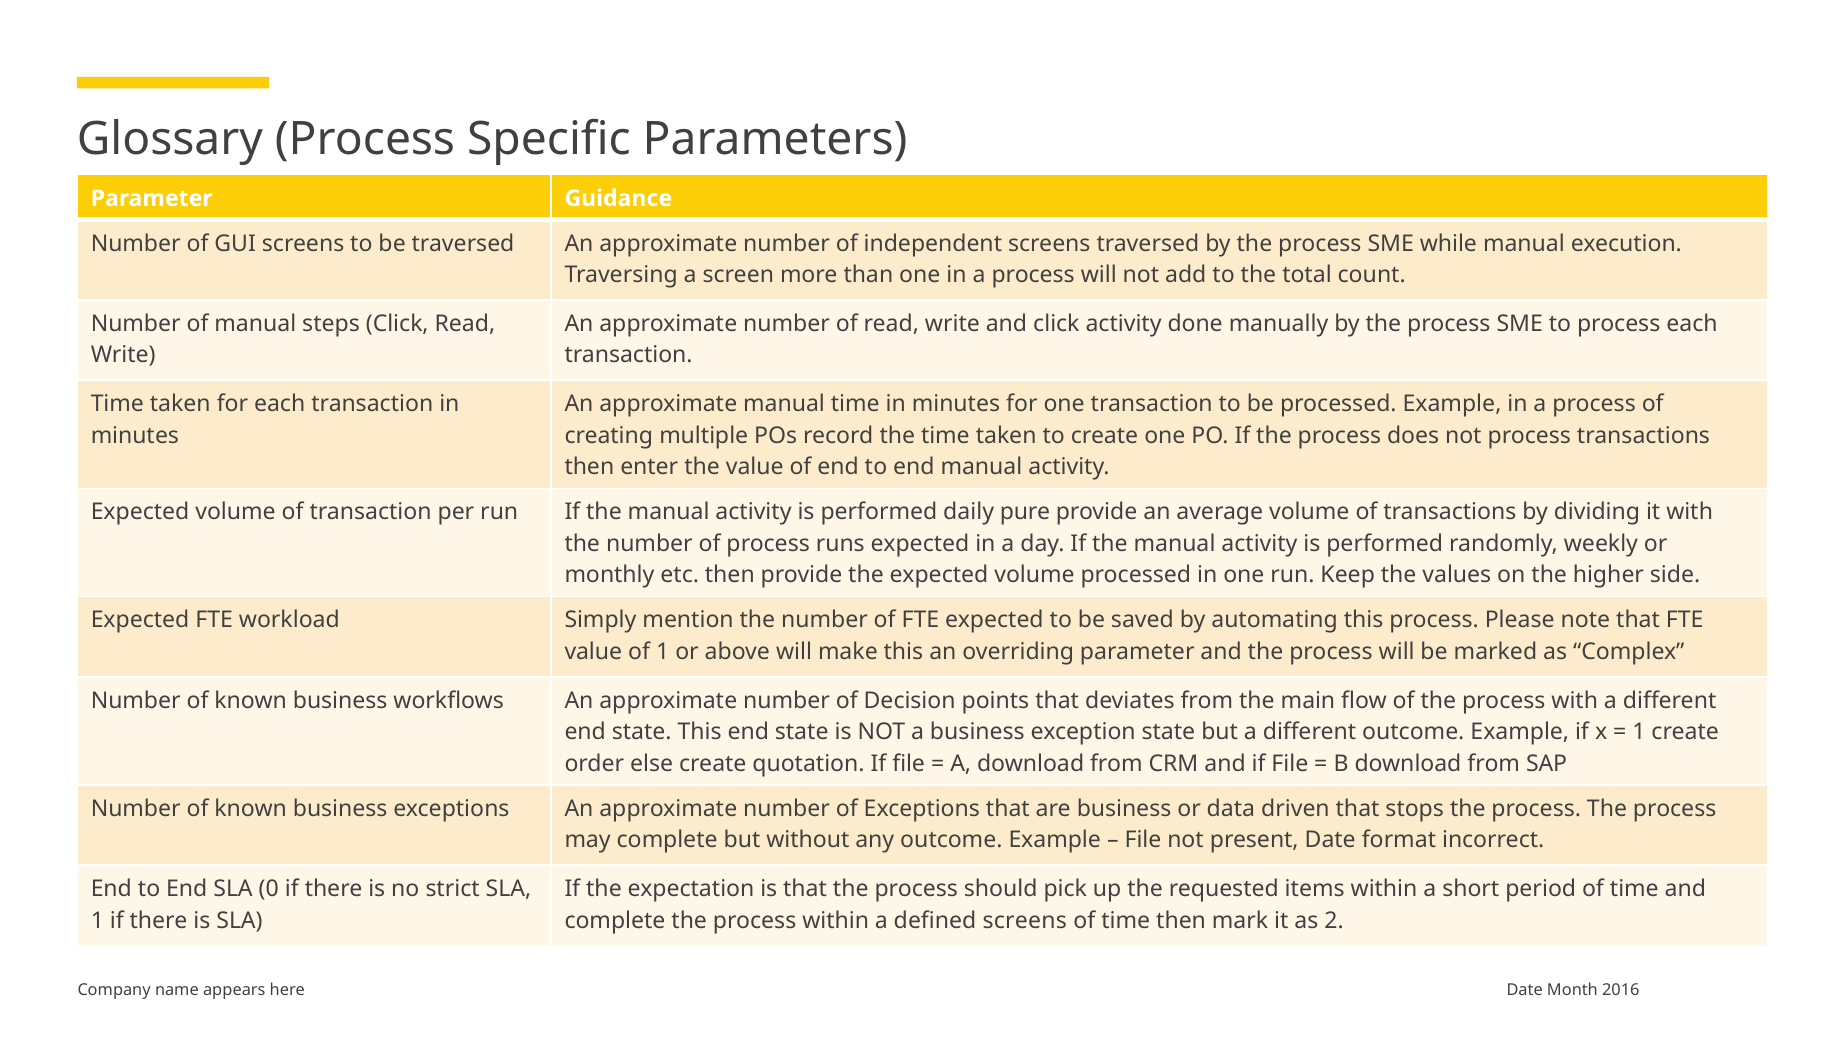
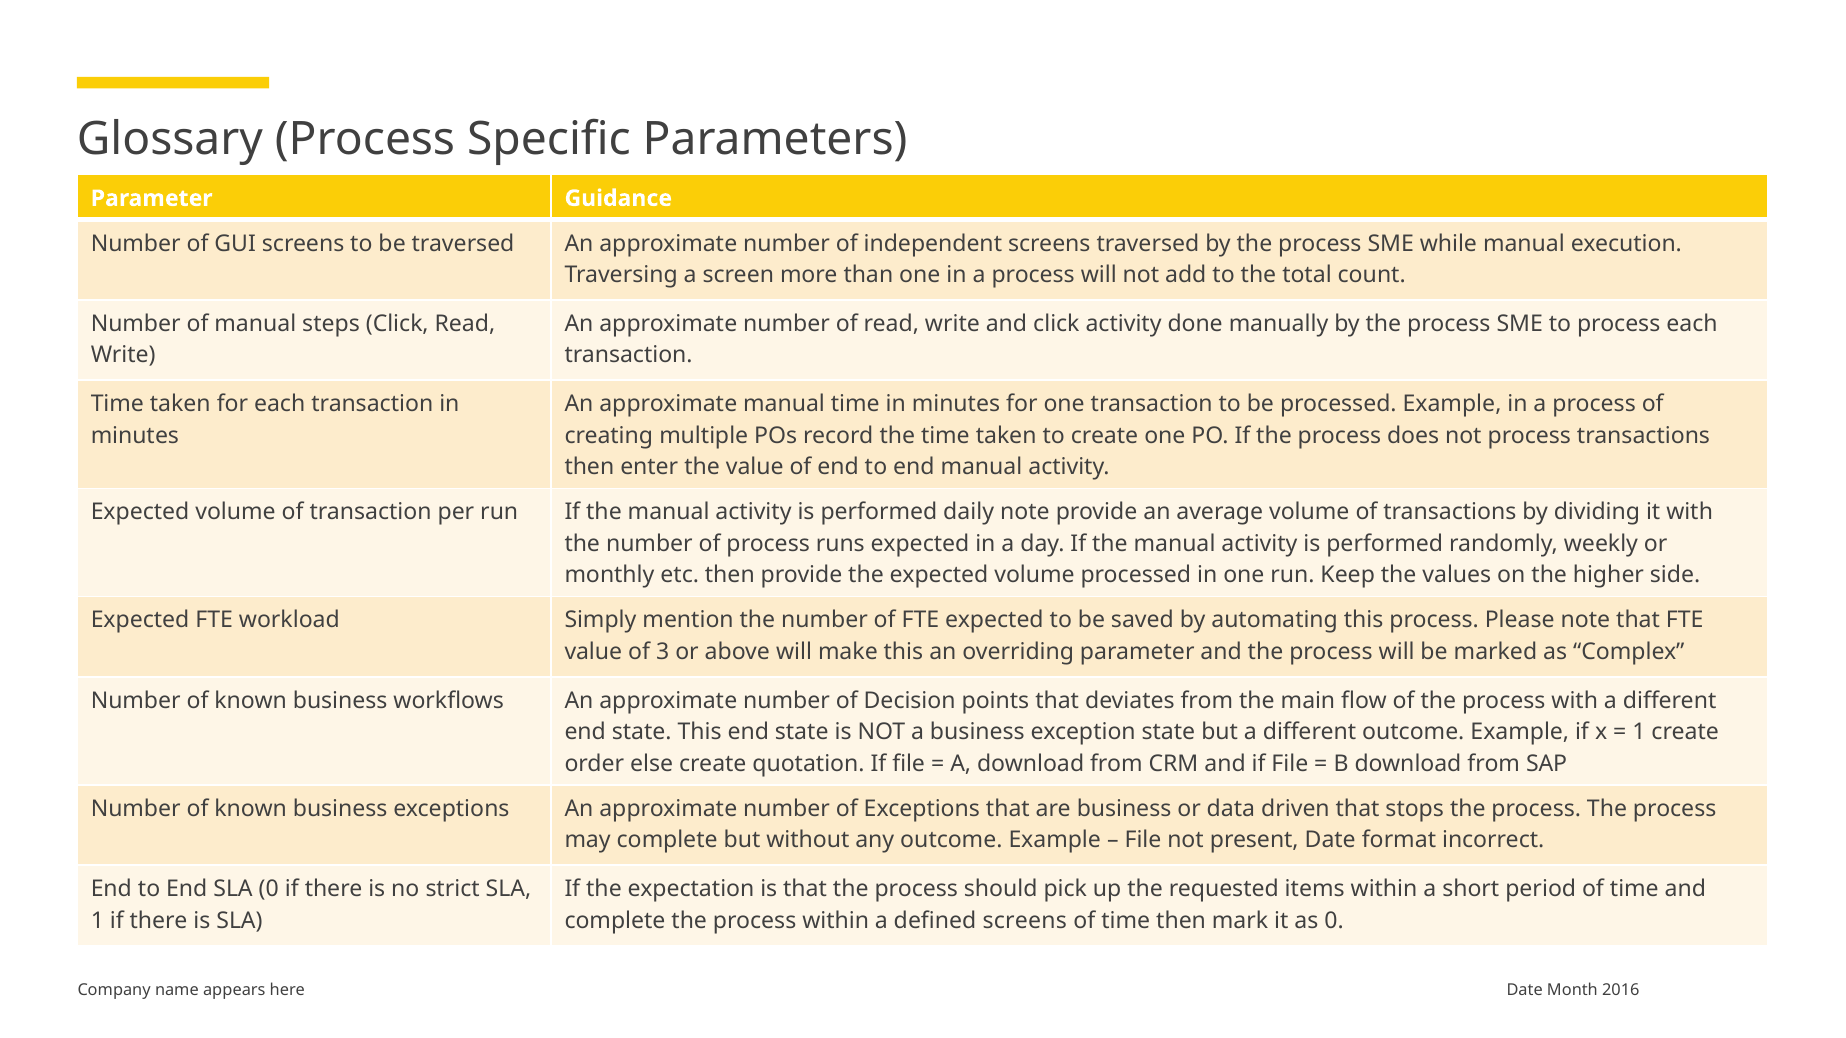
daily pure: pure -> note (1025, 513)
of 1: 1 -> 3 (663, 652)
as 2: 2 -> 0 (1334, 921)
